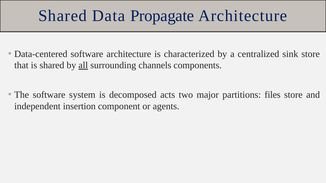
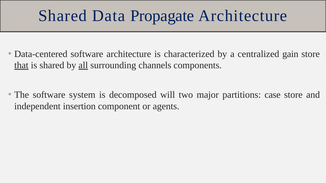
sink: sink -> gain (290, 54)
that underline: none -> present (21, 65)
acts: acts -> will (168, 95)
files: files -> case (273, 95)
